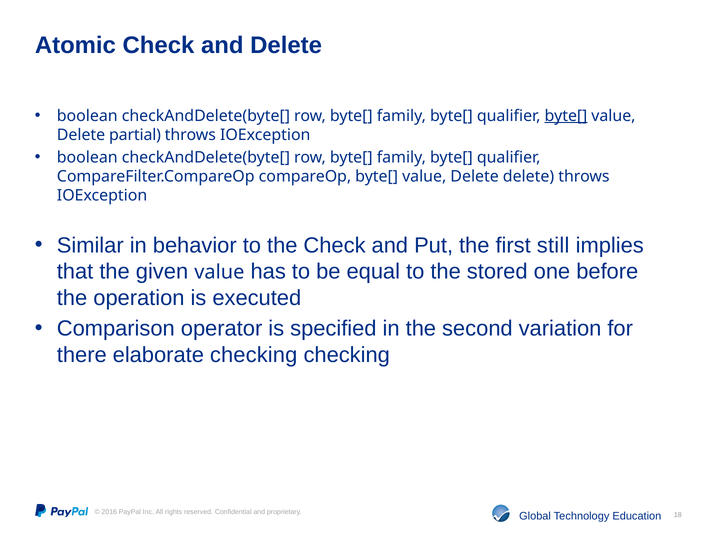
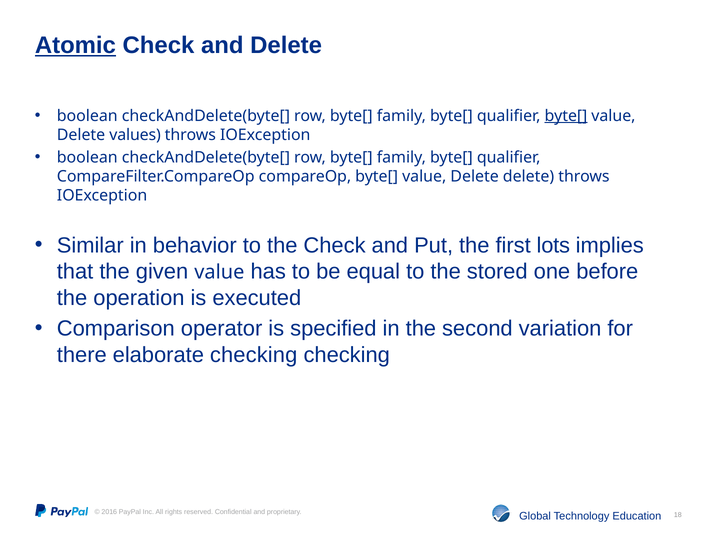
Atomic underline: none -> present (75, 45)
partial: partial -> values (135, 135)
still: still -> lots (553, 246)
